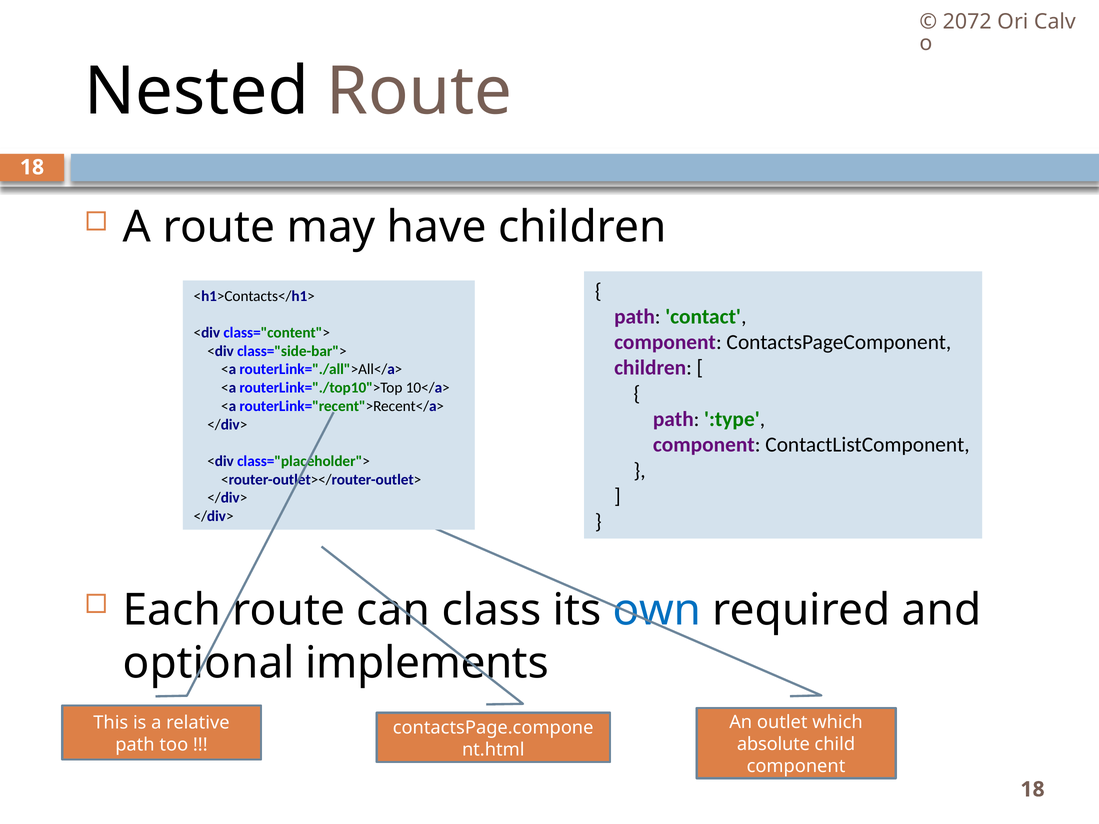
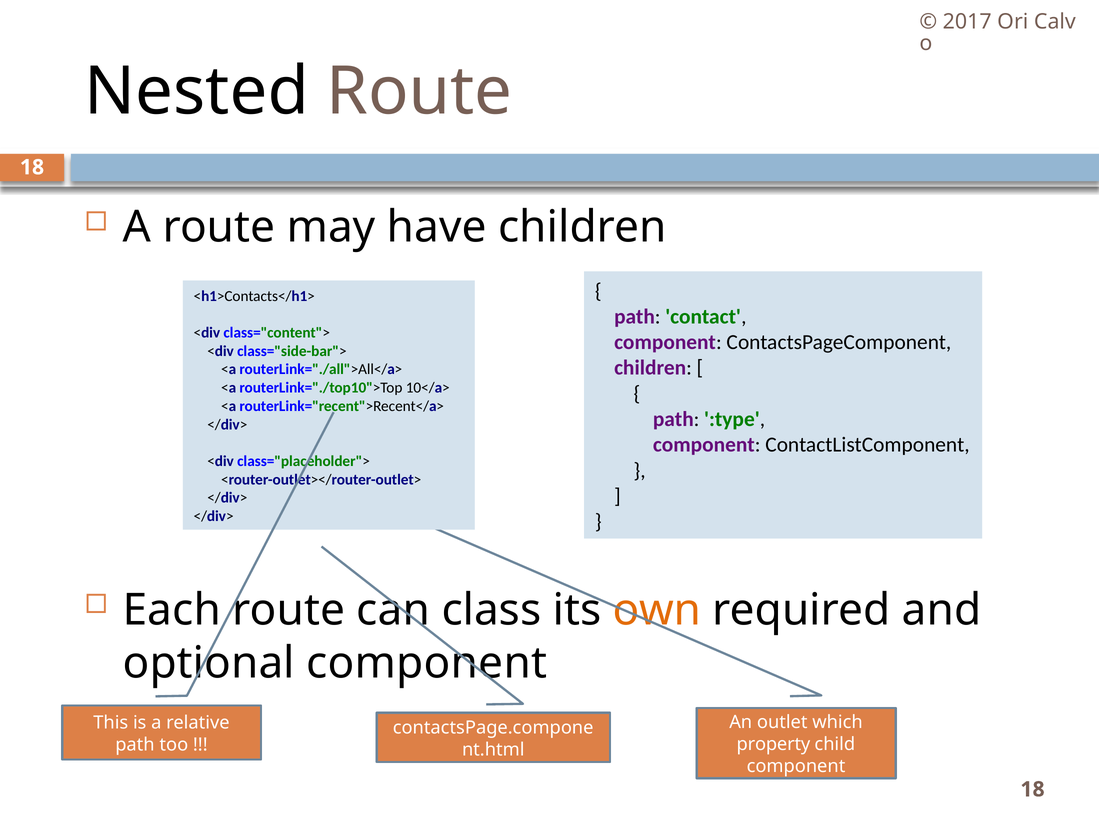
2072: 2072 -> 2017 (967, 22)
own colour: blue -> orange (657, 610)
optional implements: implements -> component (427, 663)
absolute: absolute -> property (773, 745)
